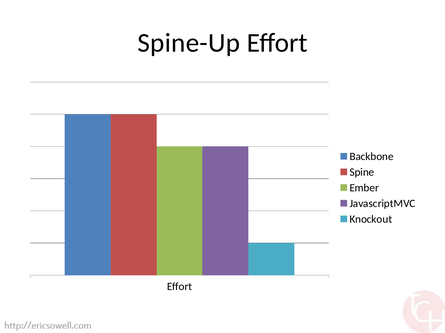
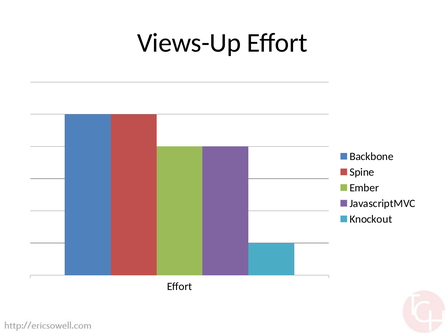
Spine-Up: Spine-Up -> Views-Up (189, 43)
